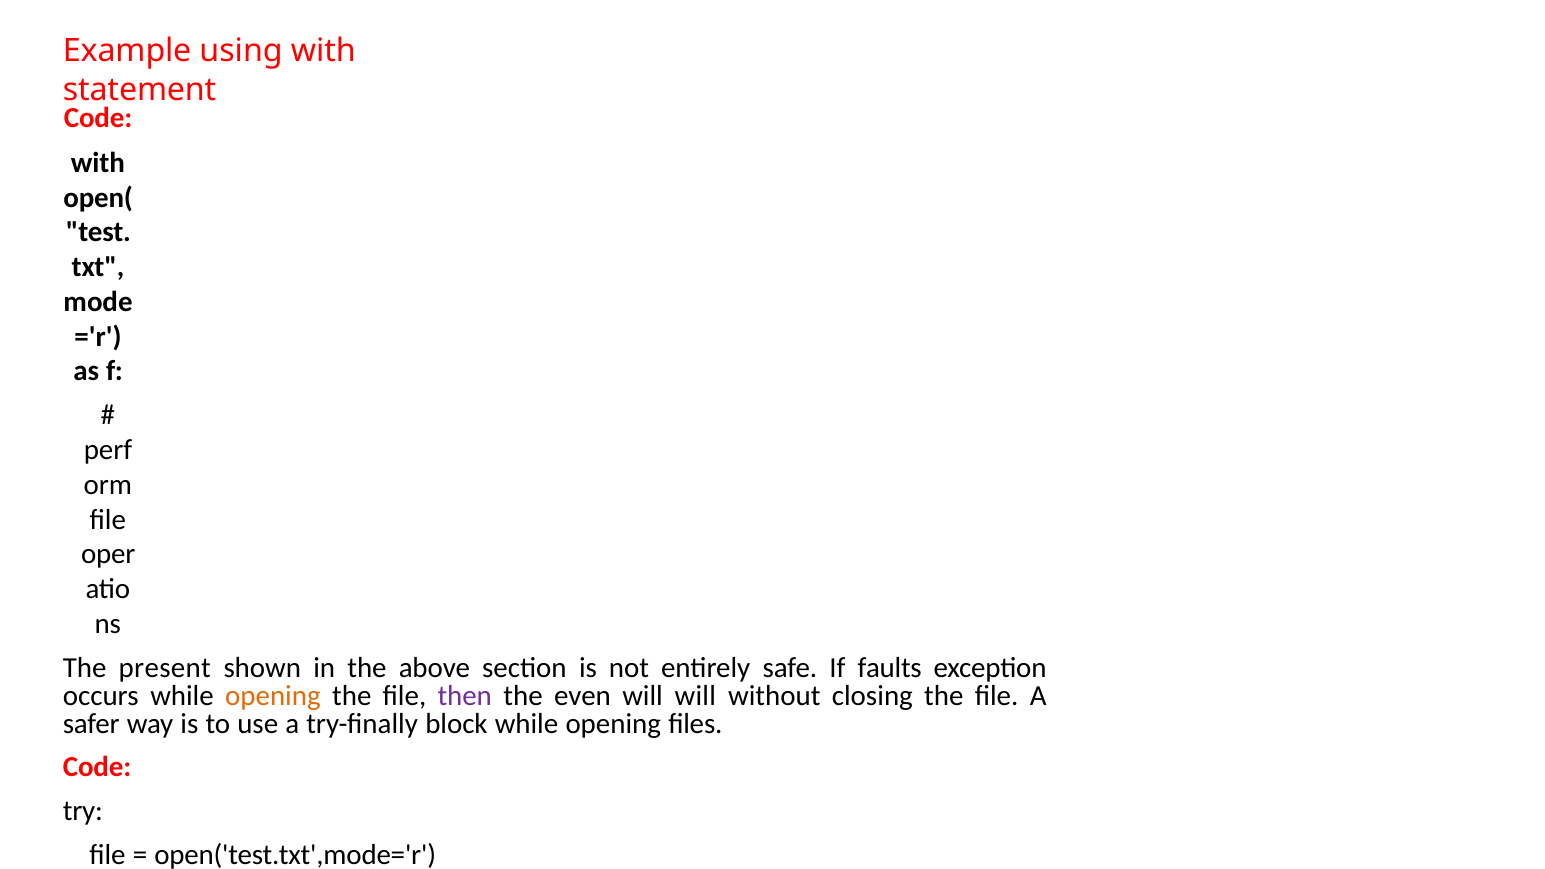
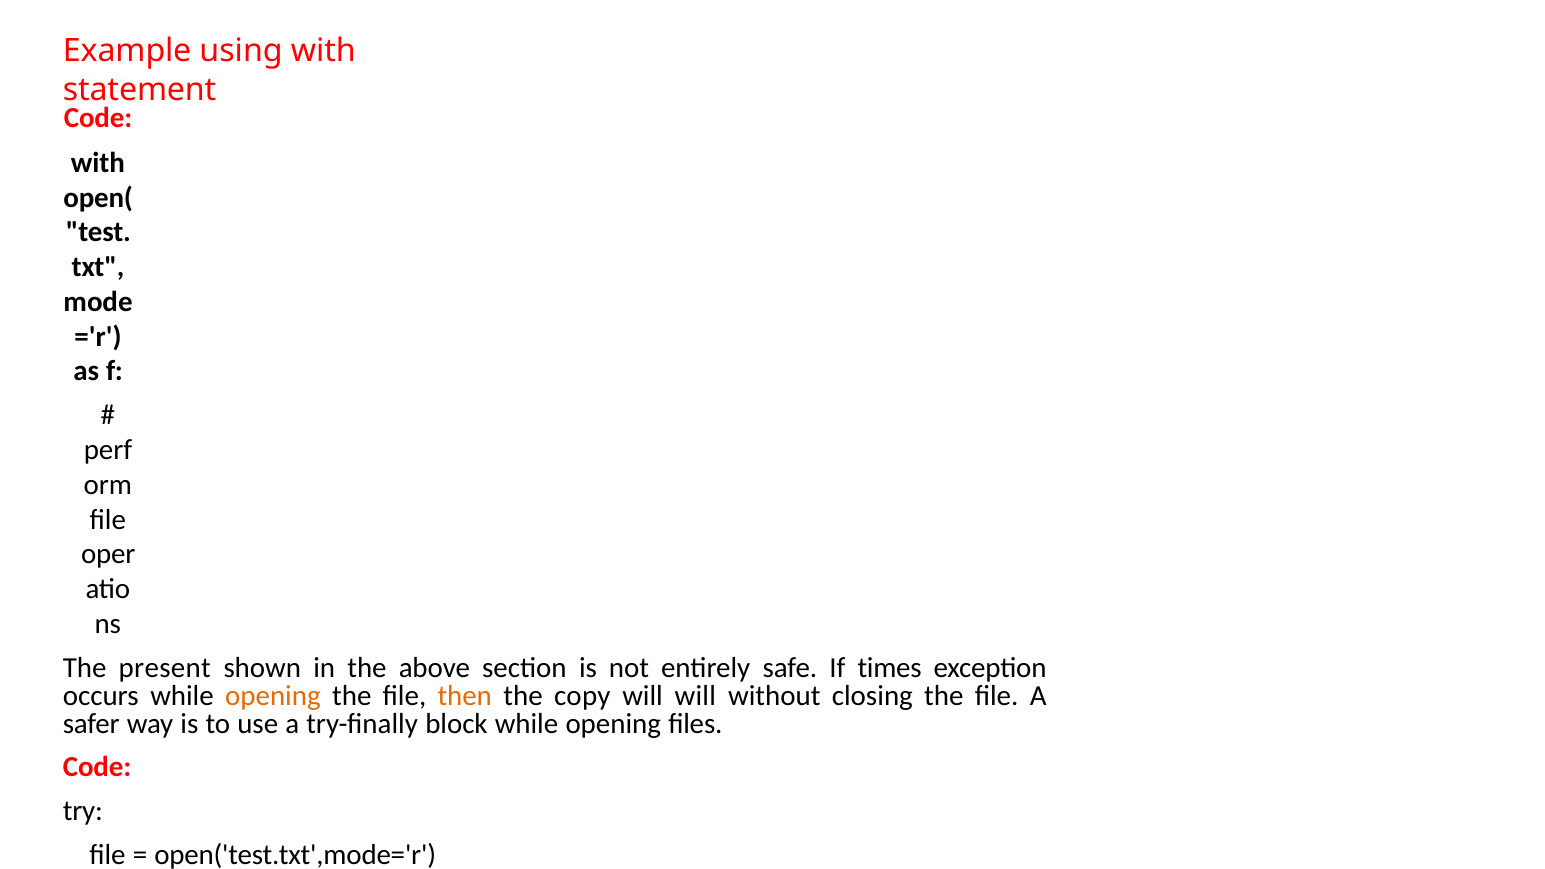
faults: faults -> times (890, 668)
then colour: purple -> orange (465, 696)
the even: even -> copy (582, 696)
